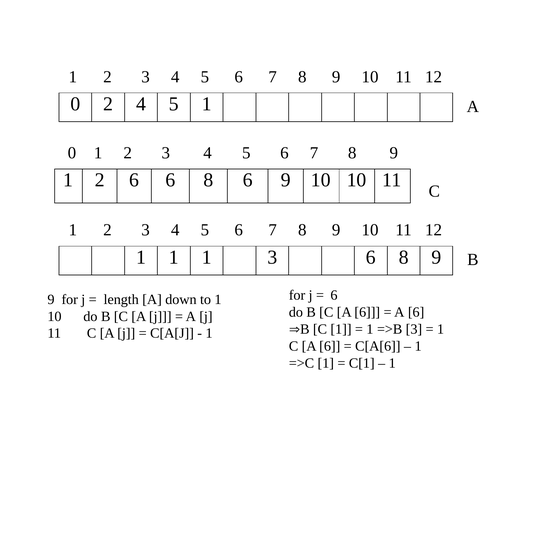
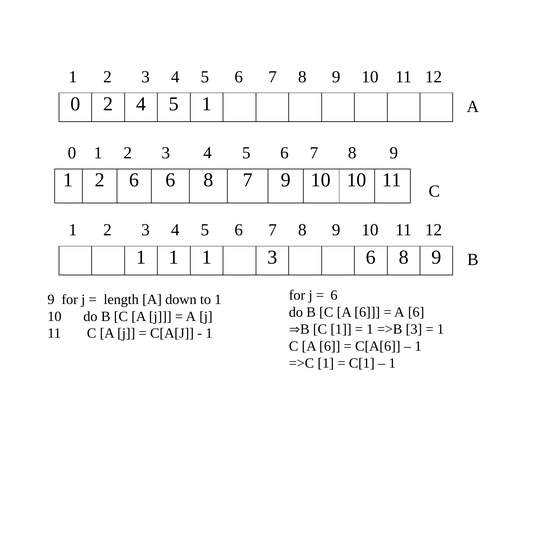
8 6: 6 -> 7 (248, 180)
